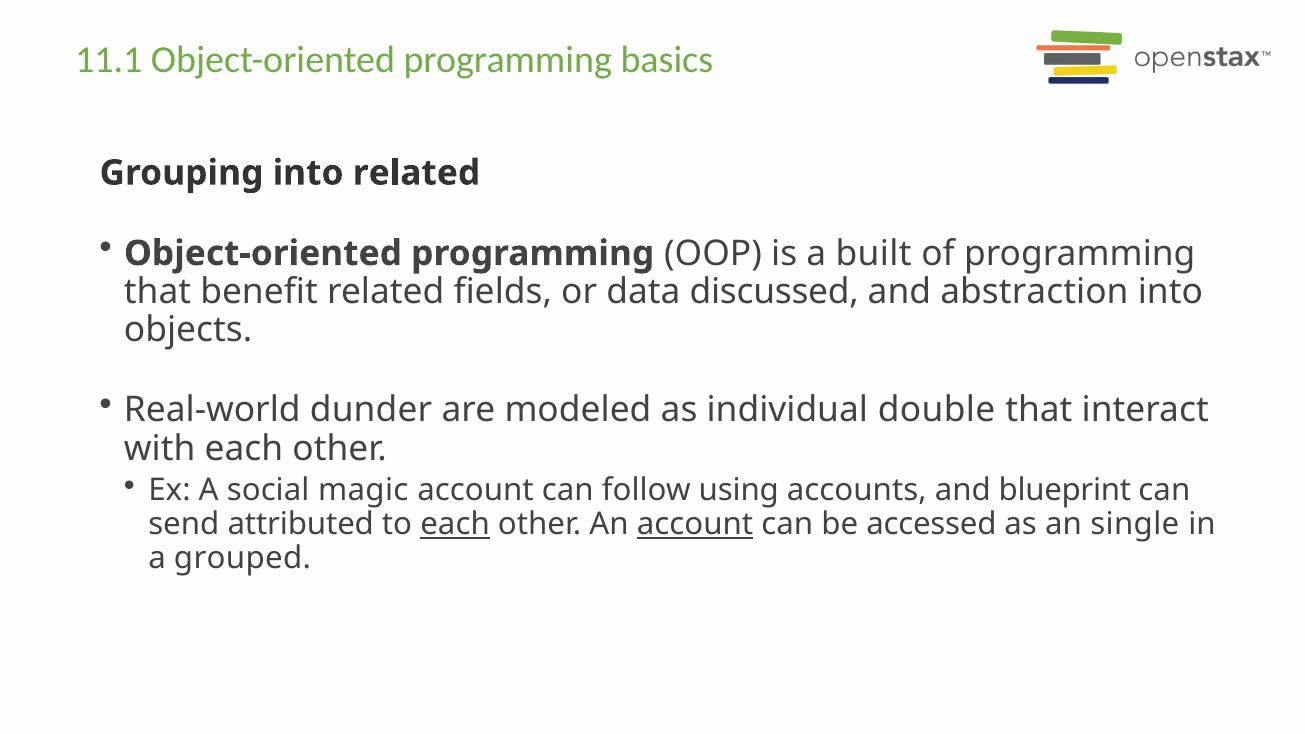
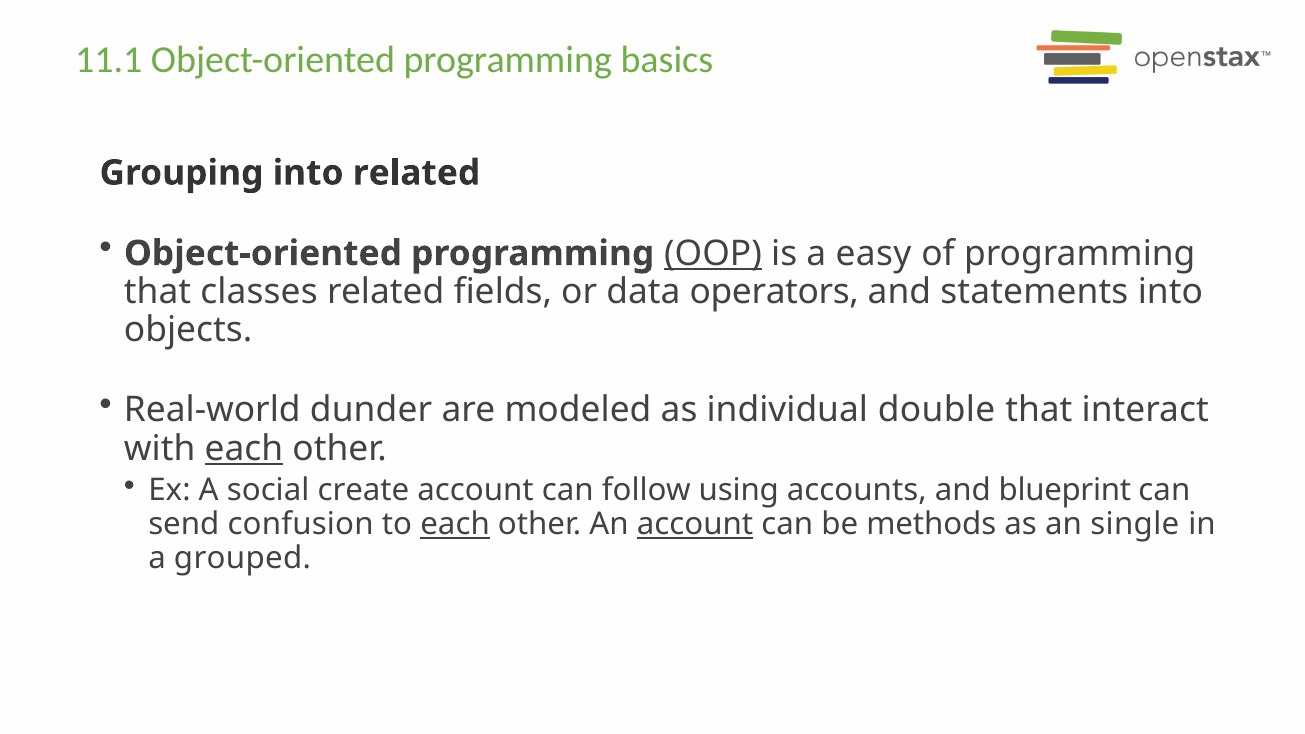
OOP underline: none -> present (713, 253)
built: built -> easy (874, 253)
benefit: benefit -> classes (259, 292)
discussed: discussed -> operators (774, 292)
abstraction: abstraction -> statements (1034, 292)
each underline: none -> present (244, 448)
magic: magic -> create (363, 491)
attributed: attributed -> confusion (301, 524)
accessed: accessed -> methods (931, 524)
